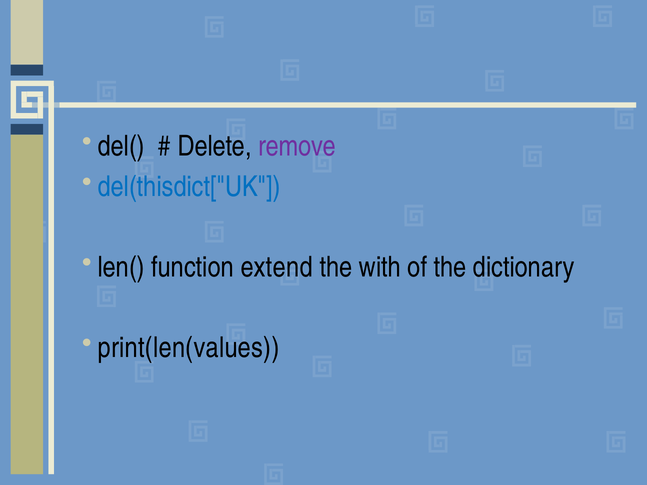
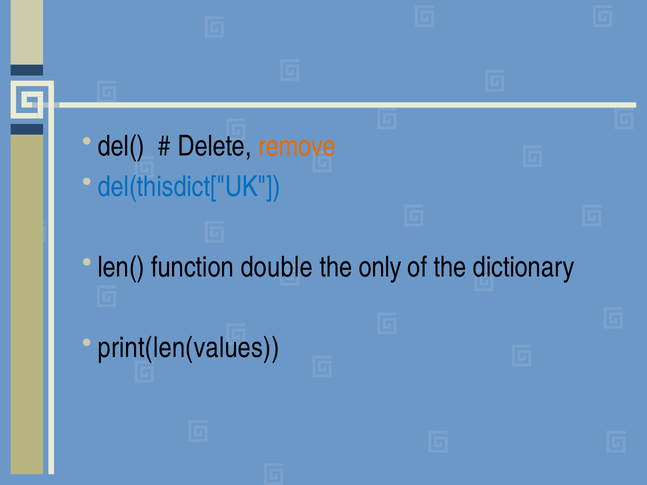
remove colour: purple -> orange (297, 147)
extend: extend -> double (277, 267)
with: with -> only (380, 267)
